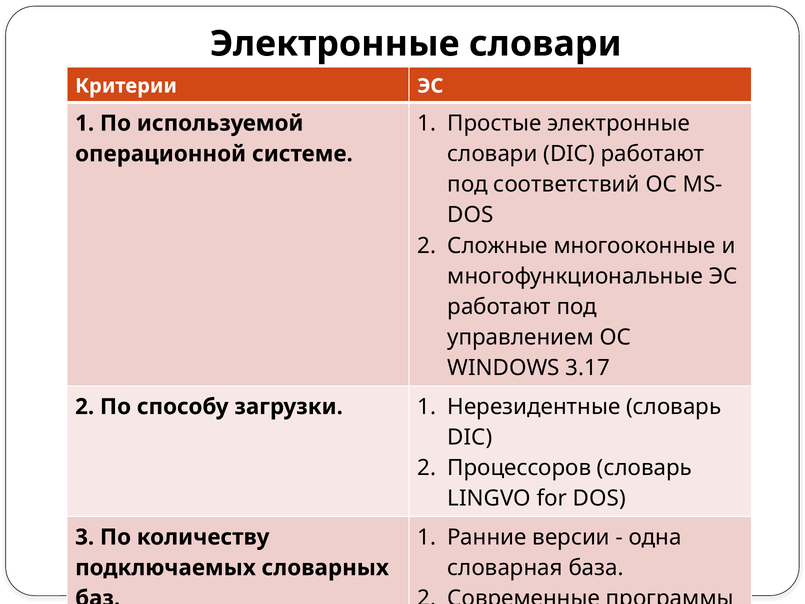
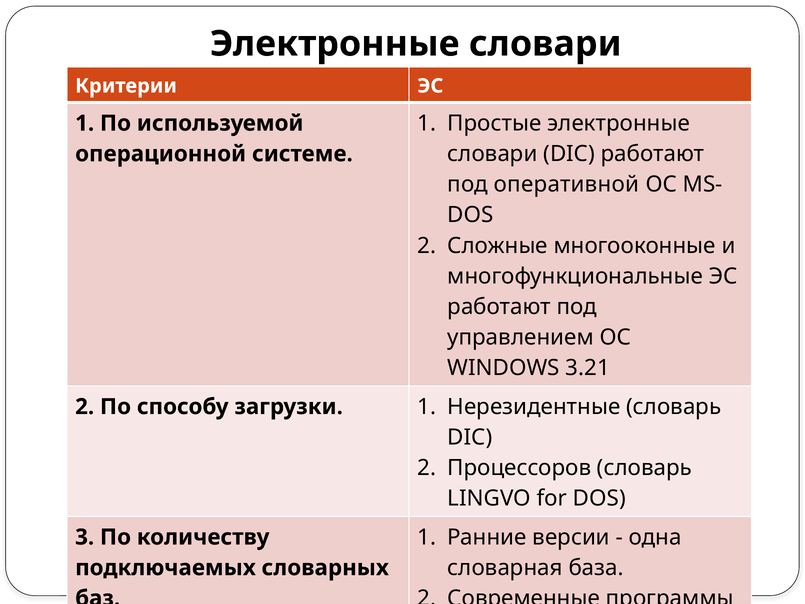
соответствий: соответствий -> оперативной (567, 184)
3.17: 3.17 -> 3.21 (588, 368)
